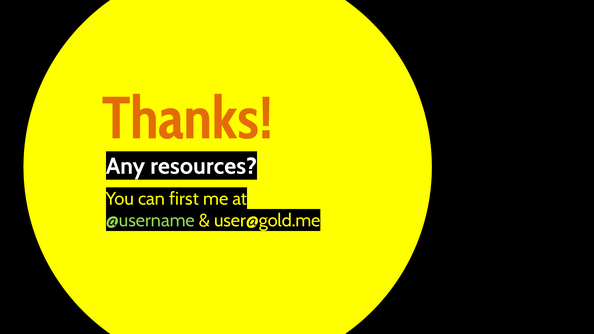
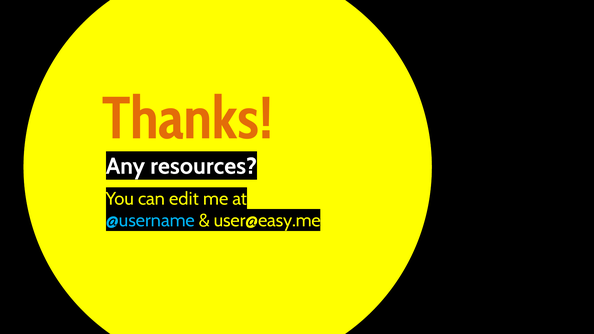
first: first -> edit (184, 199)
@username colour: light green -> light blue (150, 221)
user@gold.me: user@gold.me -> user@easy.me (267, 221)
